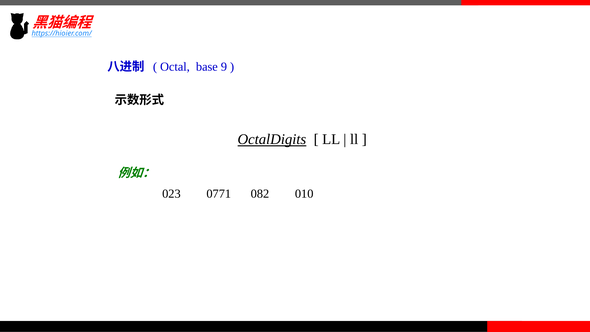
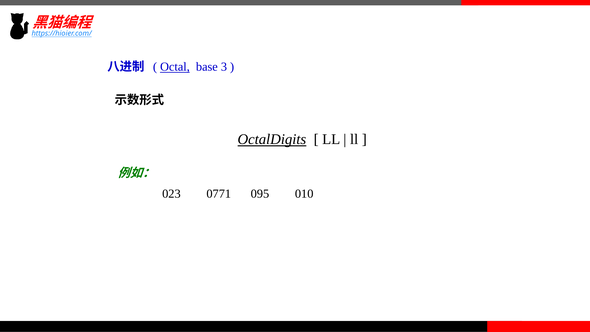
Octal underline: none -> present (175, 67)
9: 9 -> 3 (224, 67)
082: 082 -> 095 (260, 194)
